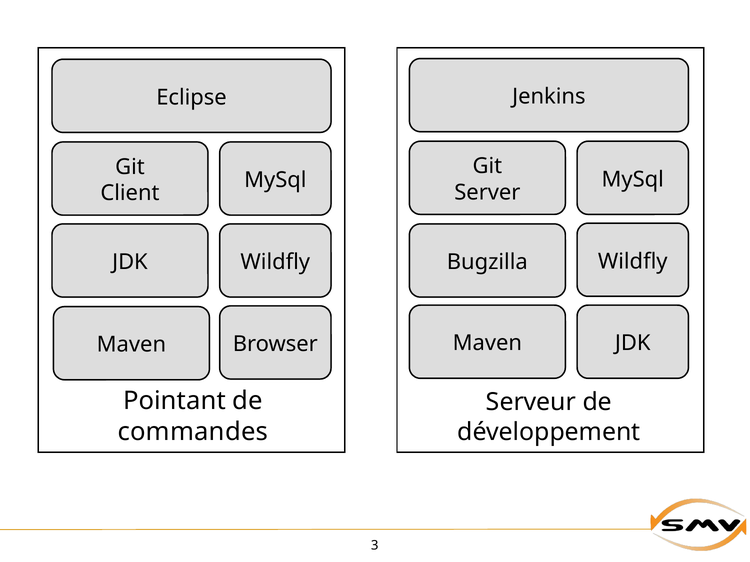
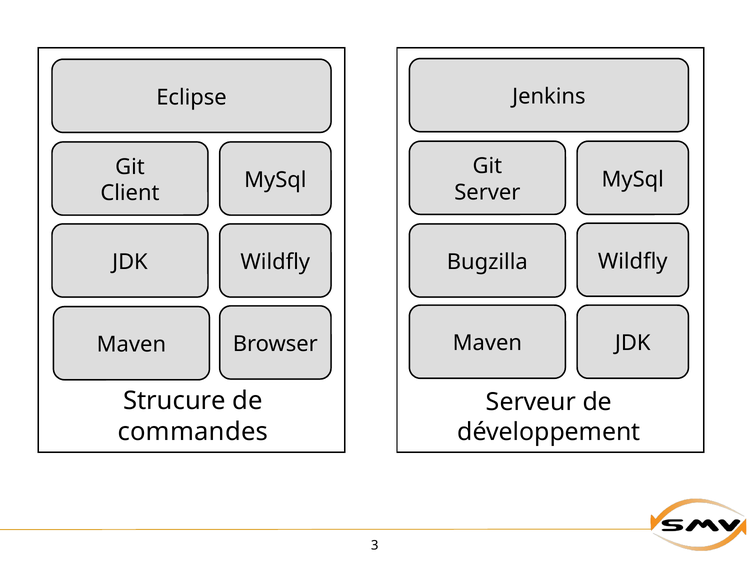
Pointant: Pointant -> Strucure (175, 401)
